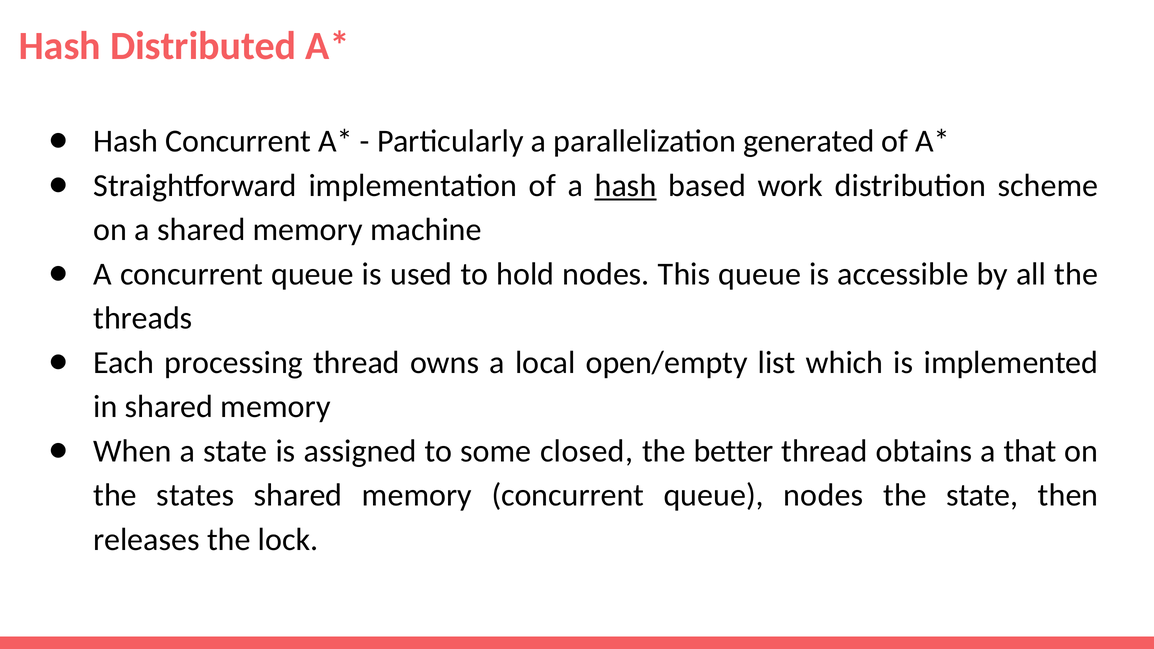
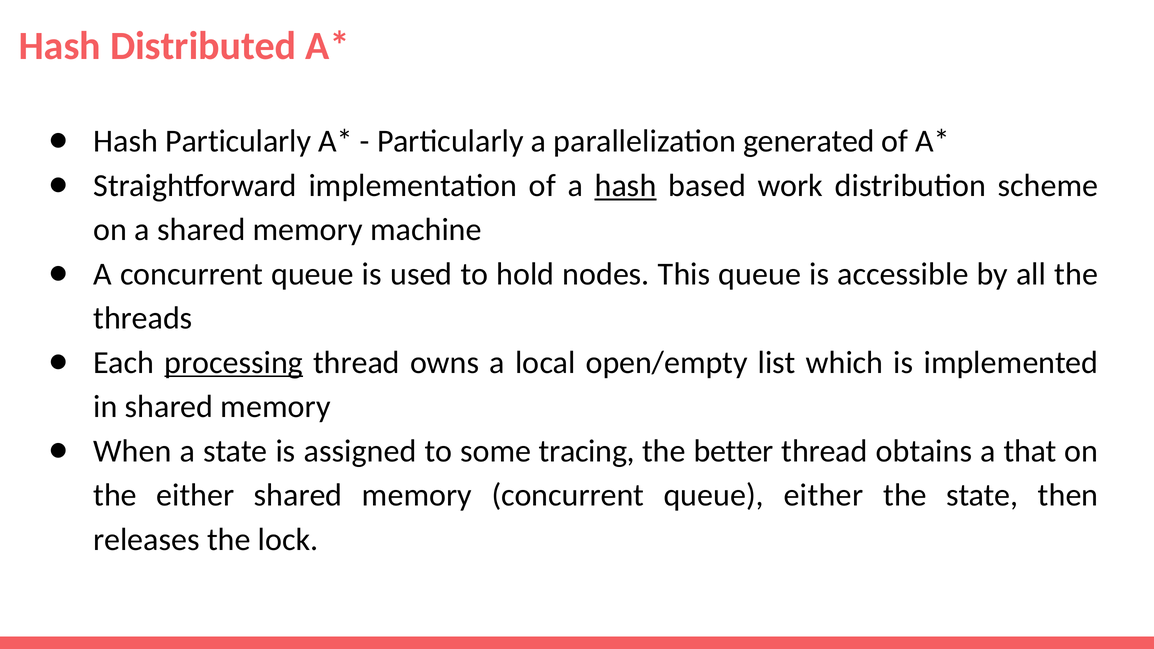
Hash Concurrent: Concurrent -> Particularly (238, 141)
processing underline: none -> present (234, 363)
closed: closed -> tracing (587, 451)
the states: states -> either (195, 495)
queue nodes: nodes -> either (823, 495)
